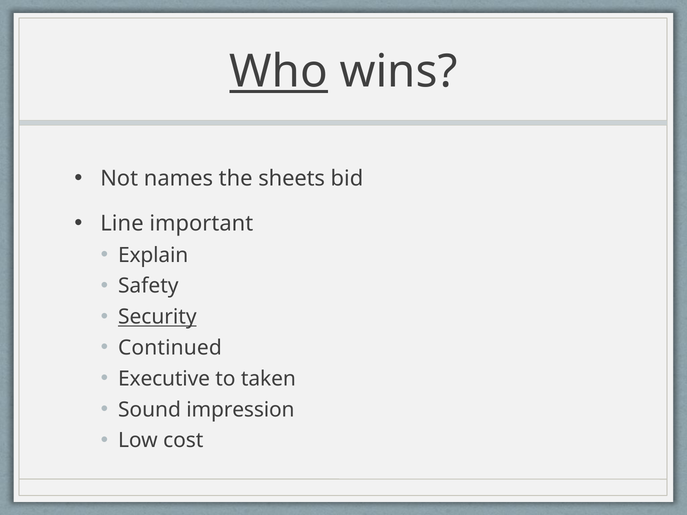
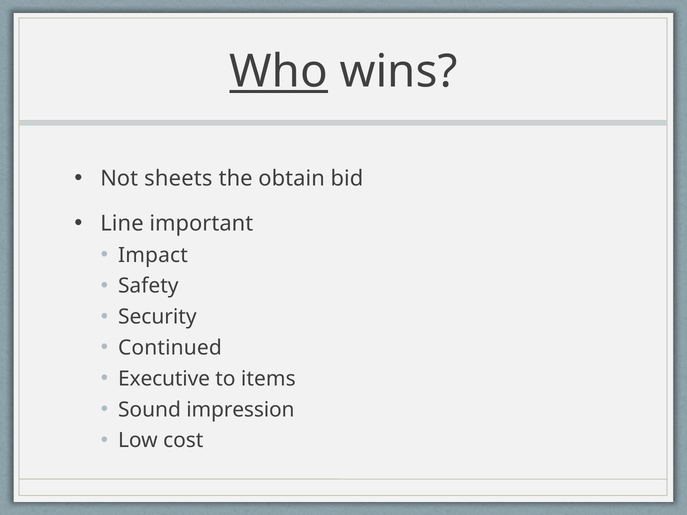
names: names -> sheets (178, 178)
sheets: sheets -> obtain (292, 178)
Explain: Explain -> Impact (153, 255)
Security underline: present -> none (157, 317)
taken: taken -> items (268, 379)
